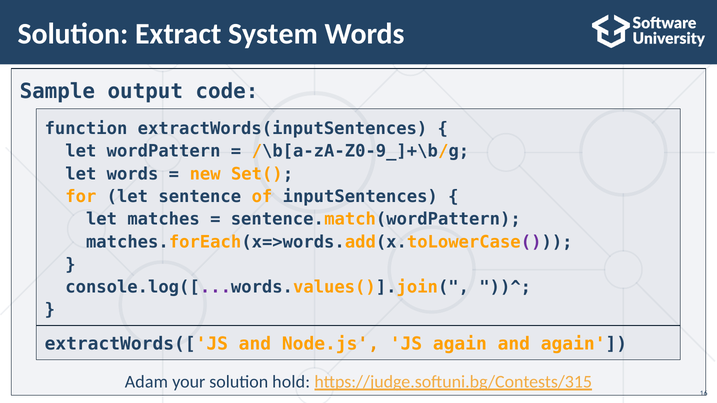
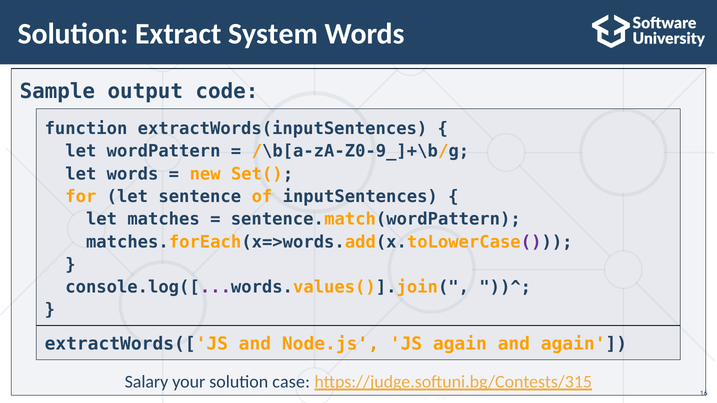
Adam: Adam -> Salary (146, 382)
hold: hold -> case (291, 382)
